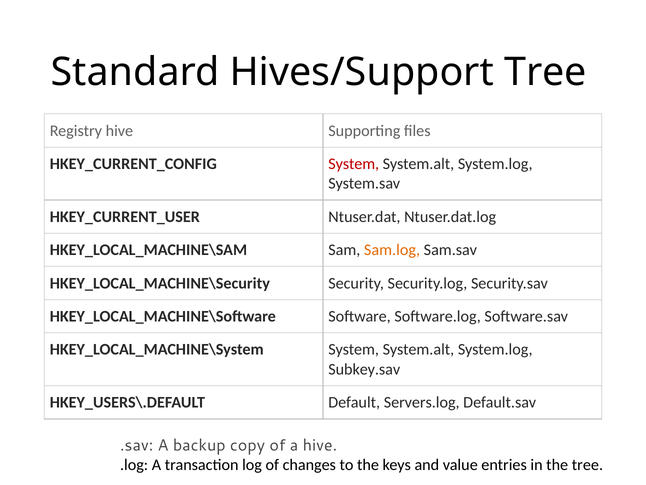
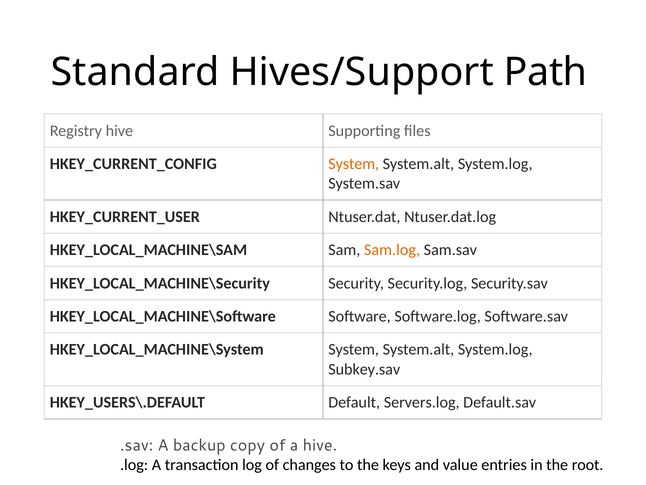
Hives/Support Tree: Tree -> Path (546, 72)
System colour: red -> orange (354, 164)
the tree: tree -> root (588, 464)
